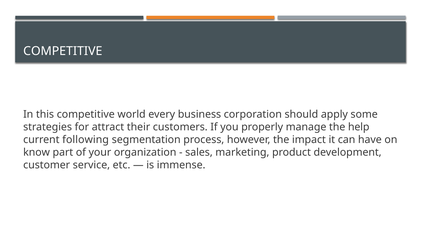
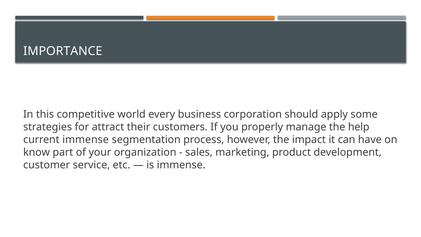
COMPETITIVE: COMPETITIVE -> IMPORTANCE (63, 51)
current following: following -> immense (86, 140)
